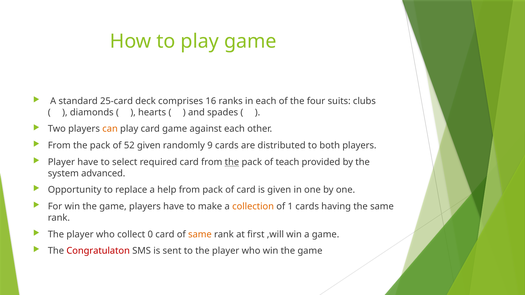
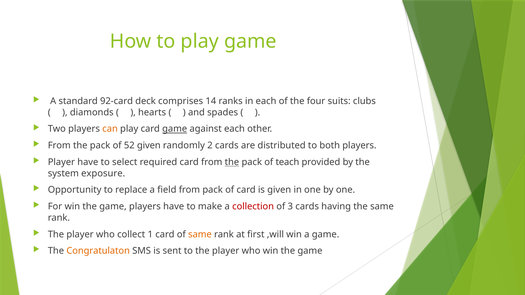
25-card: 25-card -> 92-card (117, 101)
16: 16 -> 14 (211, 101)
game underline: none -> present (175, 129)
9: 9 -> 2 (210, 146)
advanced: advanced -> exposure (103, 173)
help: help -> field (167, 190)
collection colour: orange -> red (253, 207)
1: 1 -> 3 (290, 207)
0: 0 -> 1 (150, 235)
Congratulaton colour: red -> orange (98, 251)
